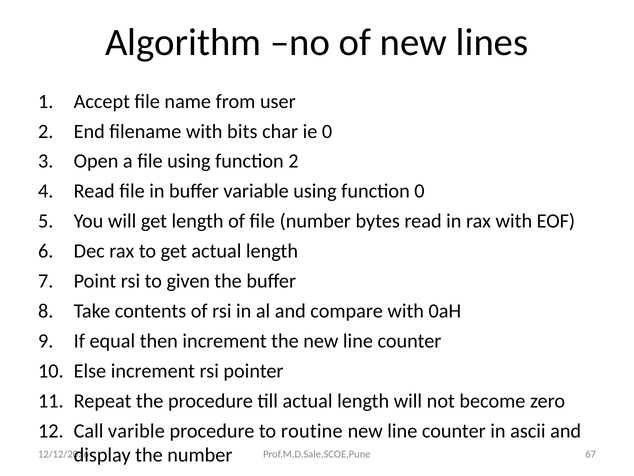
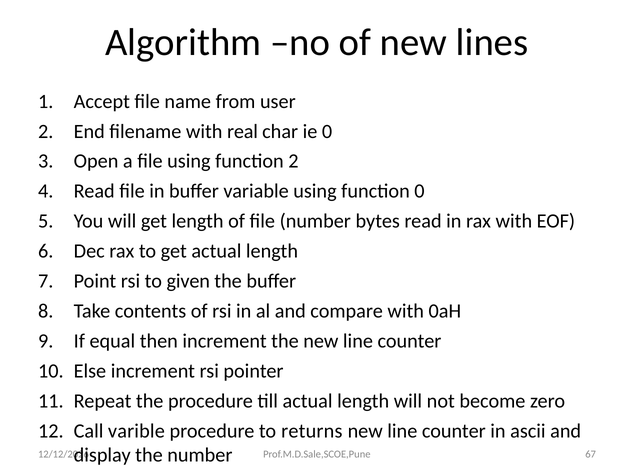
bits: bits -> real (242, 131)
routine: routine -> returns (312, 430)
